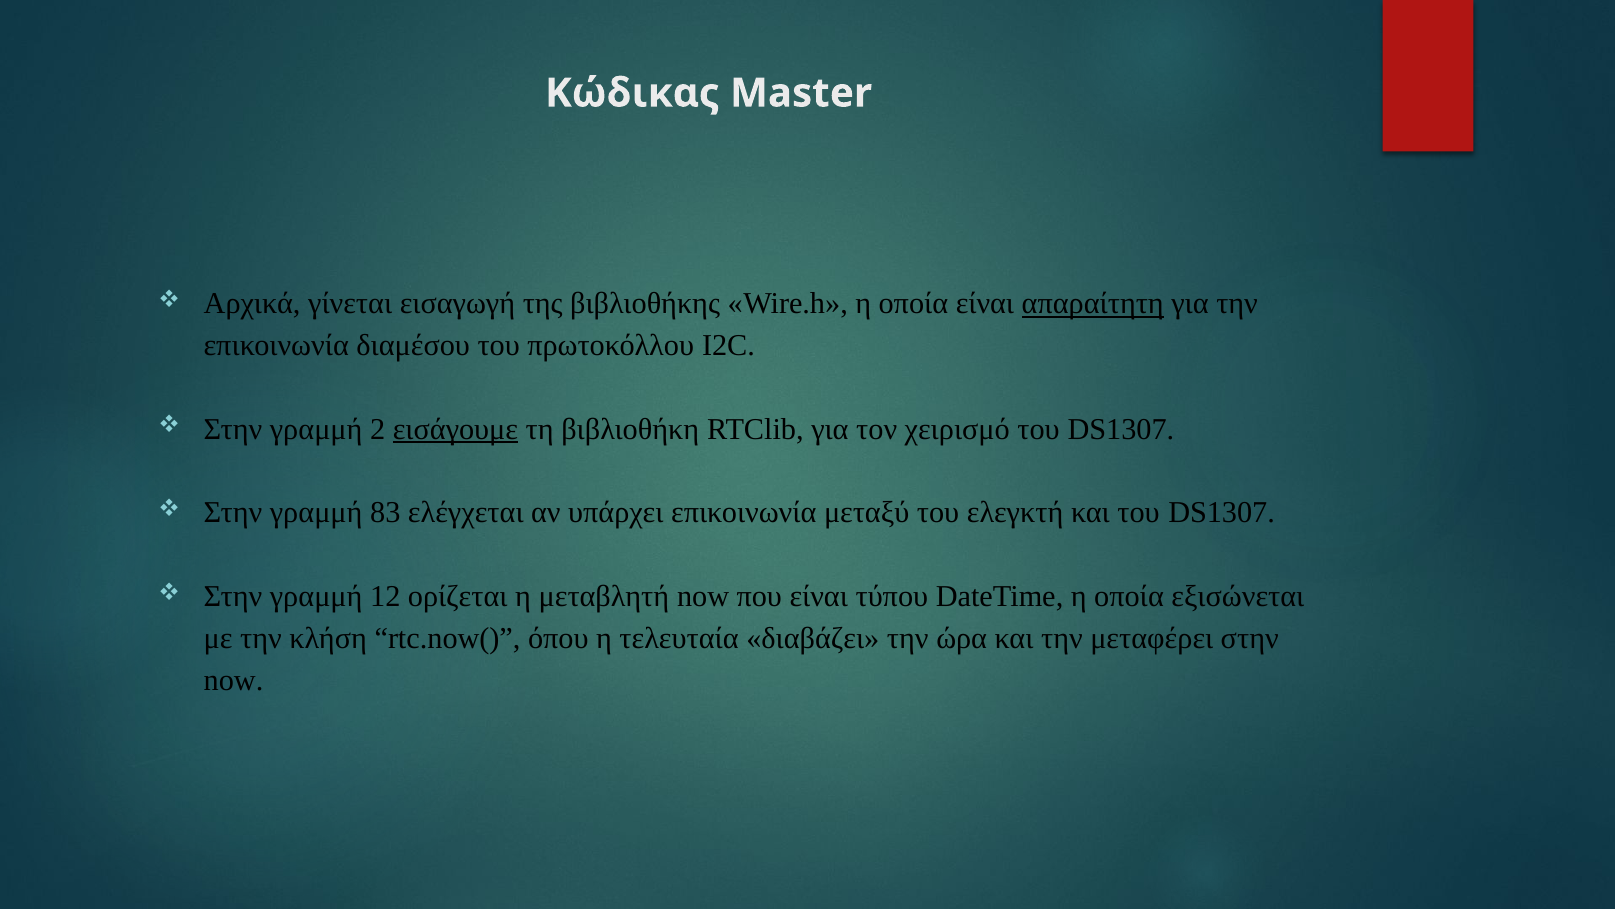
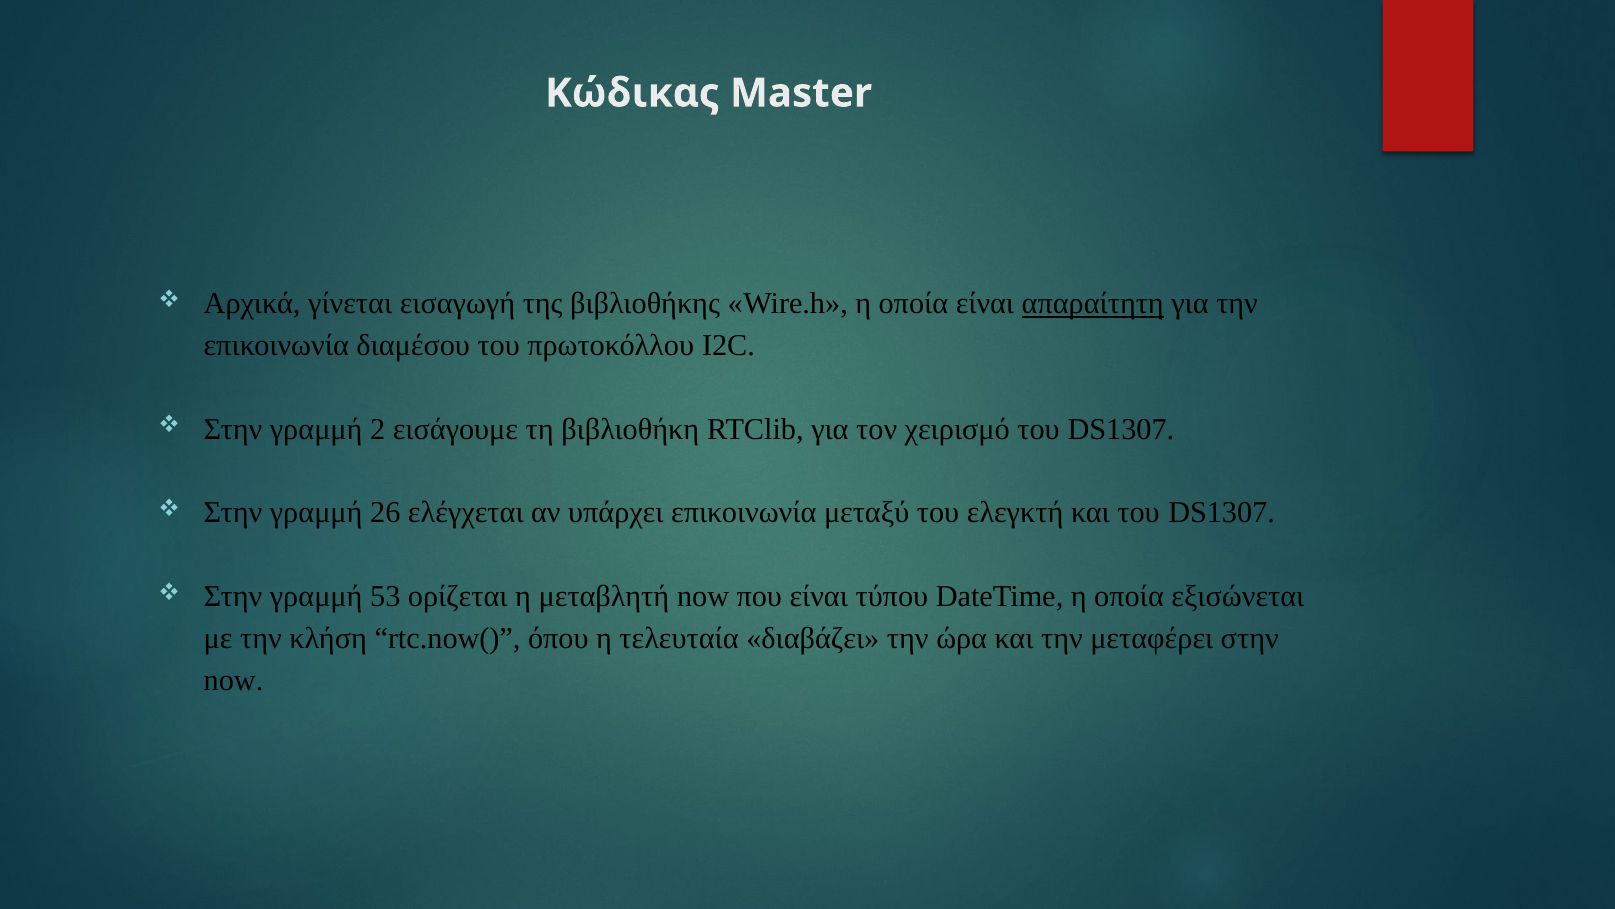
εισάγουμε underline: present -> none (455, 429)
83: 83 -> 26 (385, 513)
12: 12 -> 53 (385, 596)
